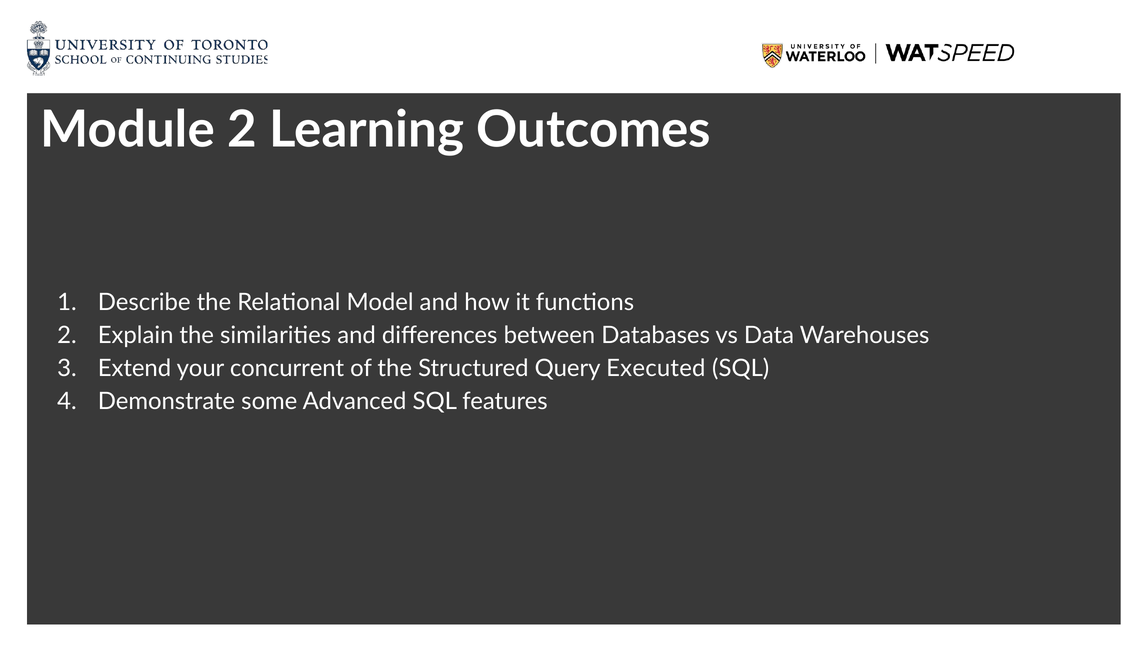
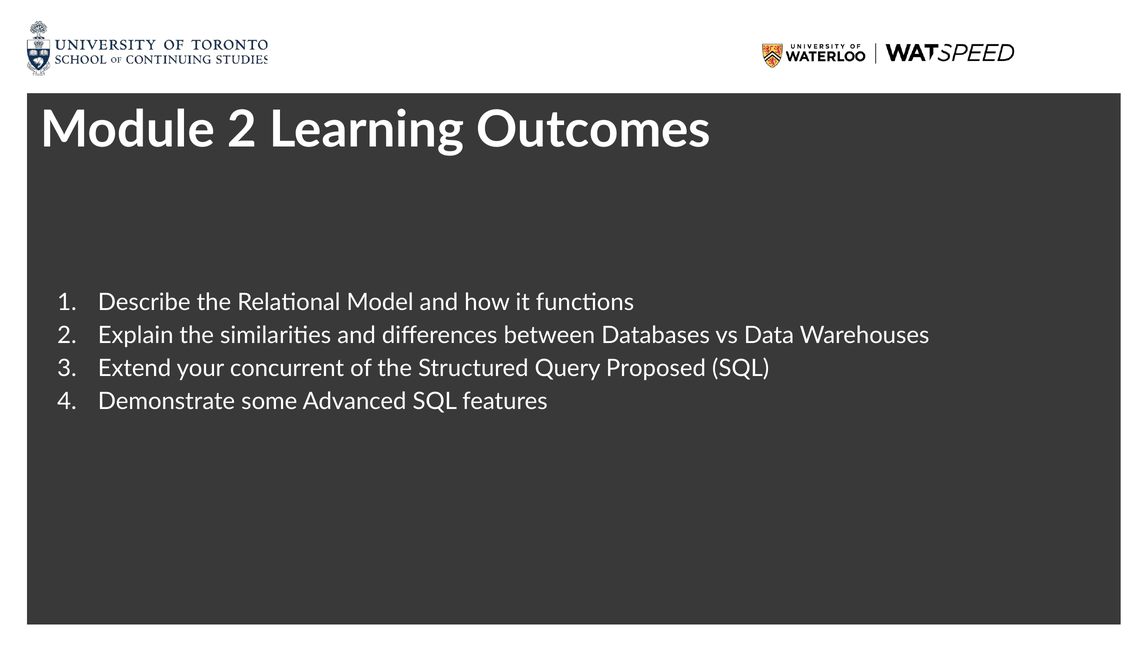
Executed: Executed -> Proposed (656, 368)
